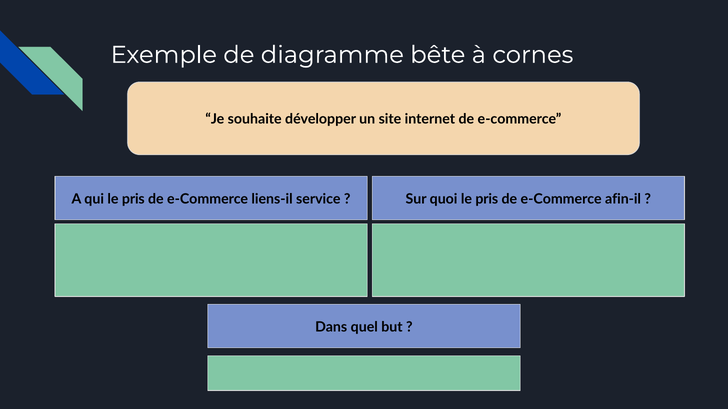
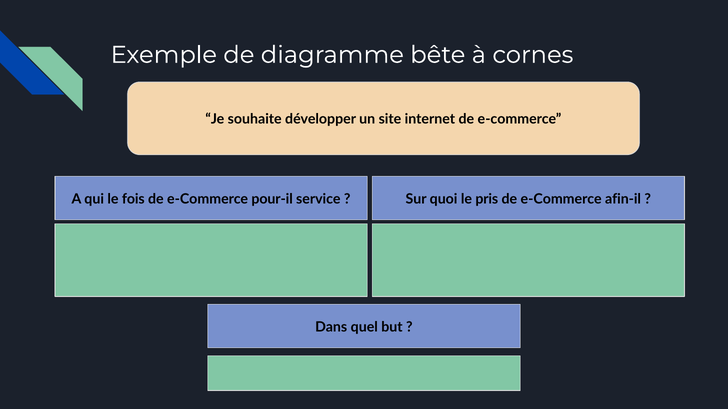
qui le pris: pris -> fois (133, 199)
liens-il: liens-il -> pour-il (272, 199)
